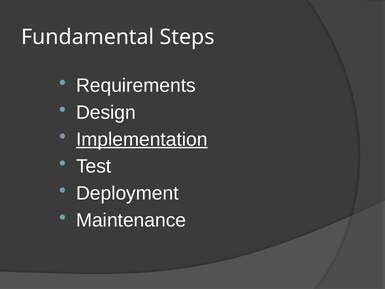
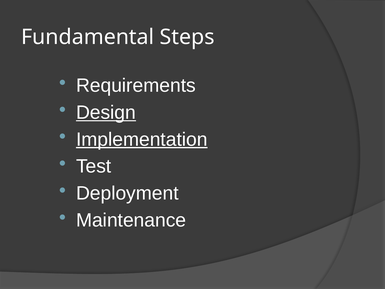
Design underline: none -> present (106, 112)
